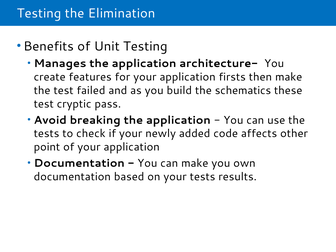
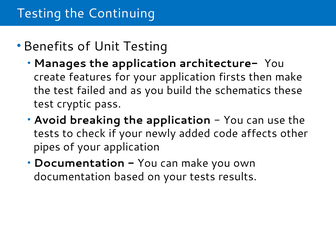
Elimination: Elimination -> Continuing (122, 13)
point: point -> pipes (47, 147)
